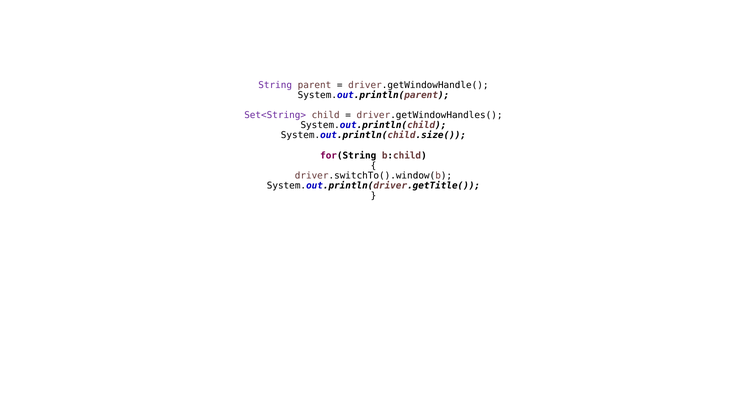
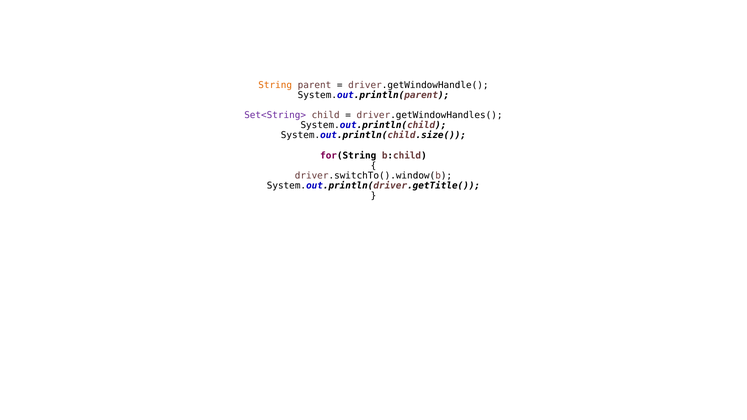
String colour: purple -> orange (275, 85)
